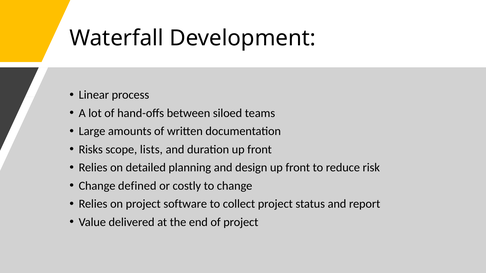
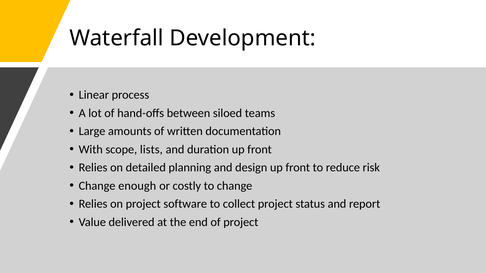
Risks: Risks -> With (91, 150)
defined: defined -> enough (137, 186)
